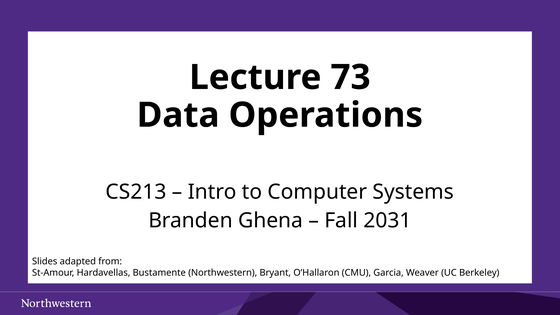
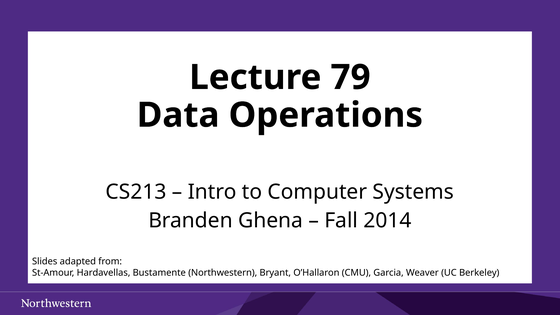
73: 73 -> 79 (351, 77)
2031: 2031 -> 2014 (387, 220)
